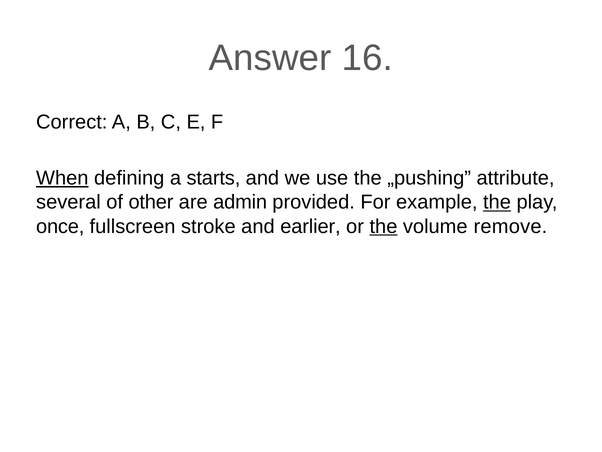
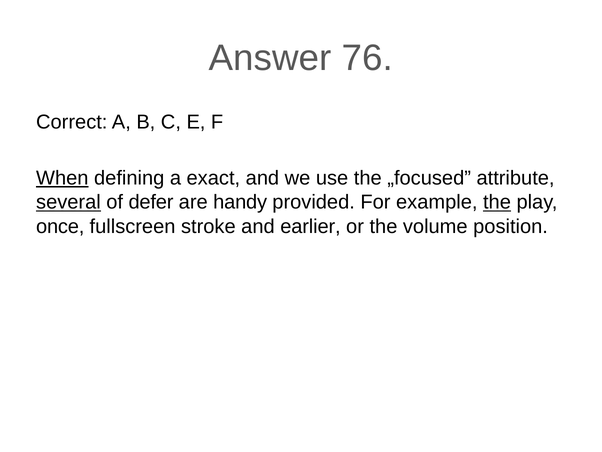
16: 16 -> 76 (367, 58)
starts: starts -> exact (213, 178)
„pushing: „pushing -> „focused (429, 178)
several underline: none -> present (68, 202)
other: other -> defer (151, 202)
admin: admin -> handy (240, 202)
the underline: present -> none (383, 226)
remove: remove -> position (511, 226)
